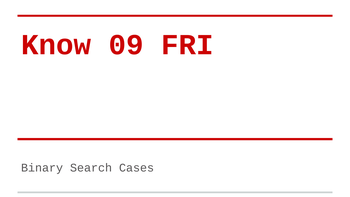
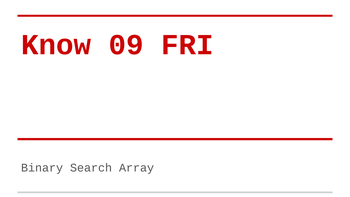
Cases: Cases -> Array (137, 168)
